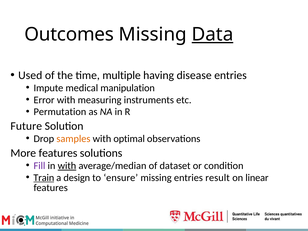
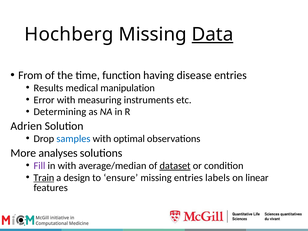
Outcomes: Outcomes -> Hochberg (69, 34)
Used: Used -> From (30, 75)
multiple: multiple -> function (122, 75)
Impute: Impute -> Results (48, 88)
Permutation: Permutation -> Determining (60, 112)
Future: Future -> Adrien (26, 126)
samples colour: orange -> blue (73, 139)
More features: features -> analyses (58, 153)
with underline: present -> none (67, 166)
dataset underline: none -> present (175, 166)
result: result -> labels (218, 178)
